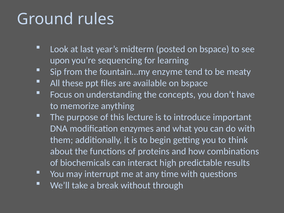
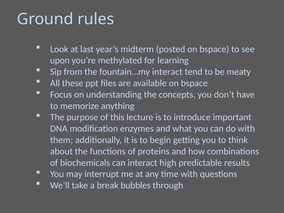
sequencing: sequencing -> methylated (120, 60)
fountain…my enzyme: enzyme -> interact (167, 72)
without: without -> bubbles (136, 185)
